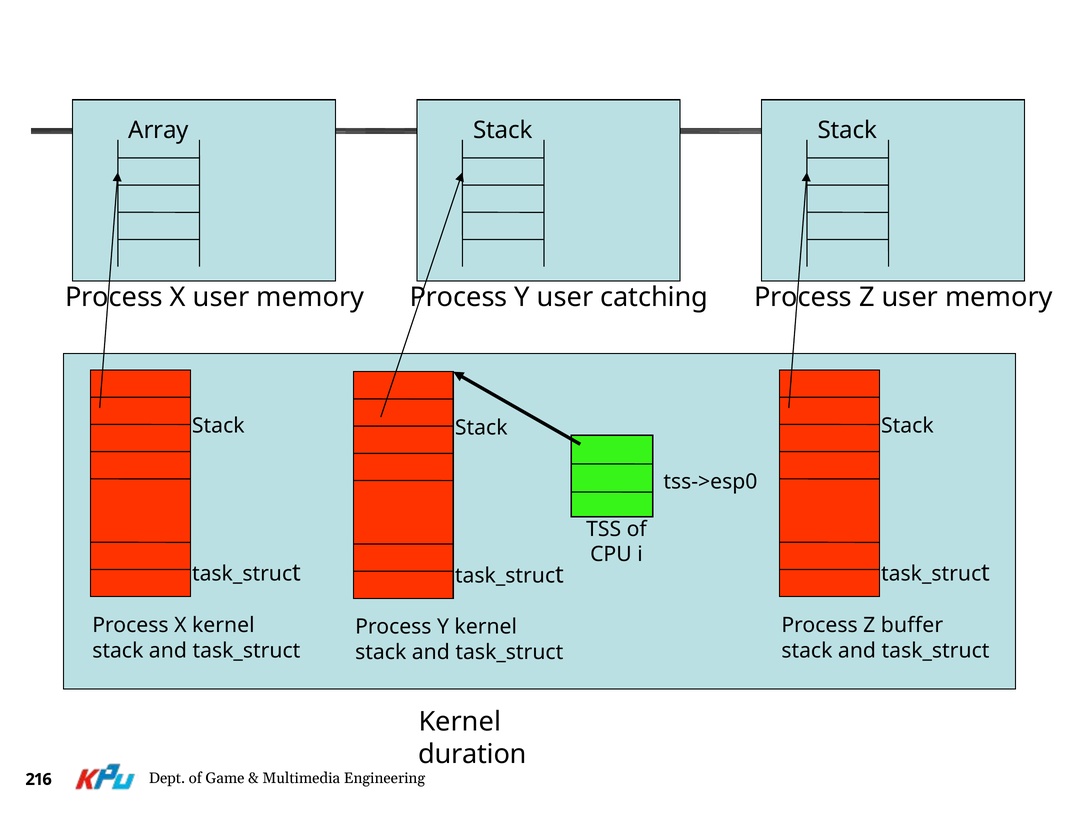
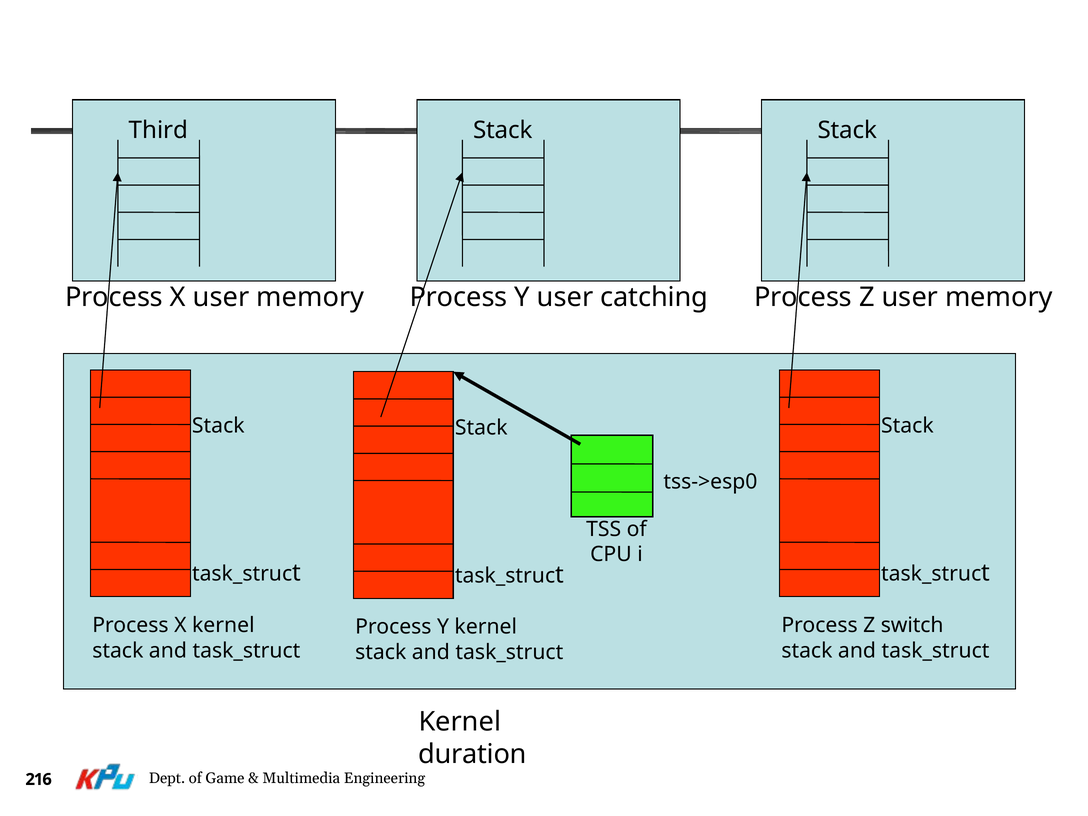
Array: Array -> Third (158, 130)
buffer: buffer -> switch (912, 625)
